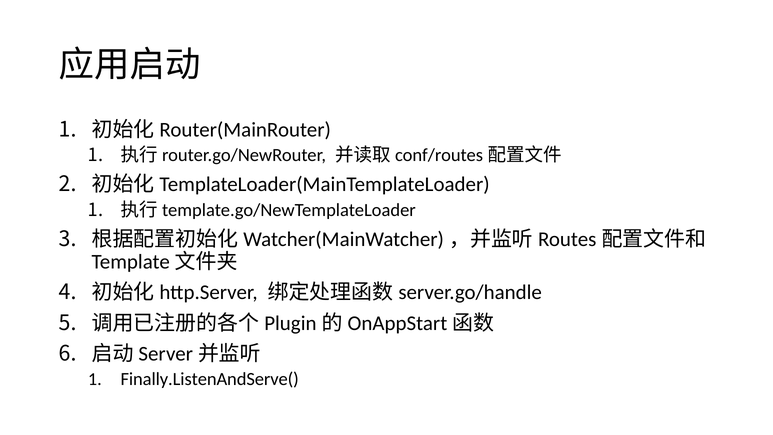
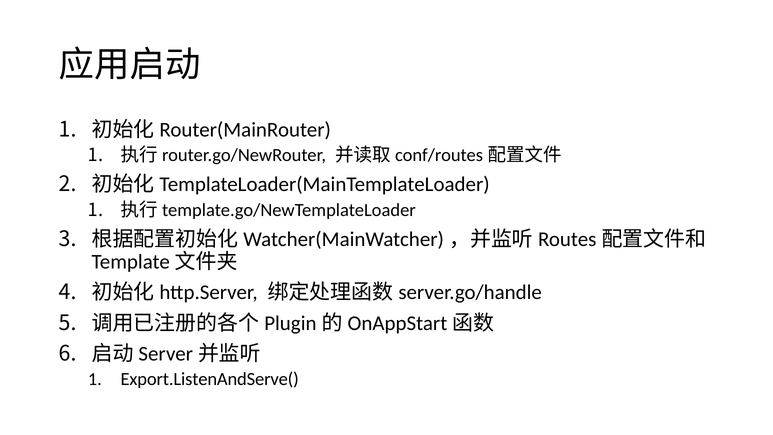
Finally.ListenAndServe(: Finally.ListenAndServe( -> Export.ListenAndServe( (210, 379)
